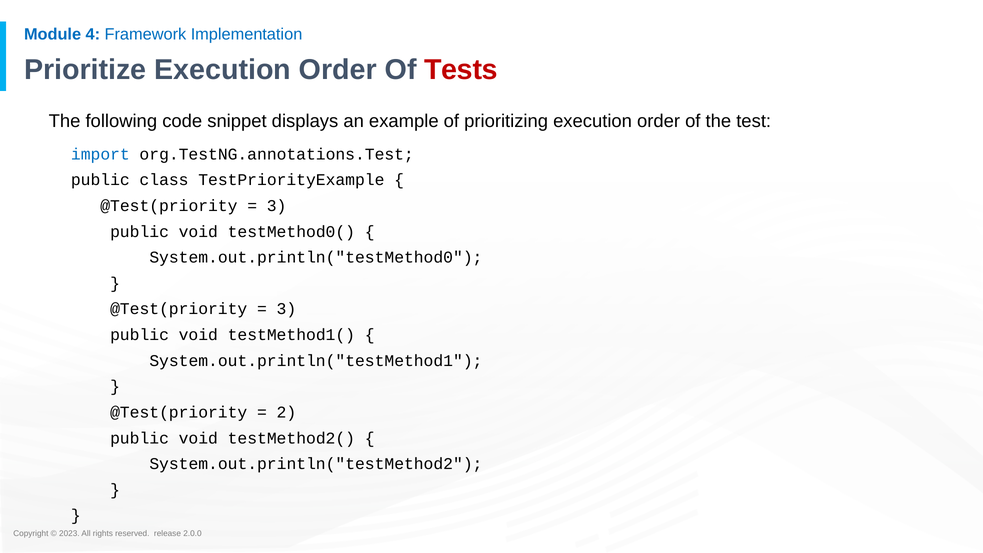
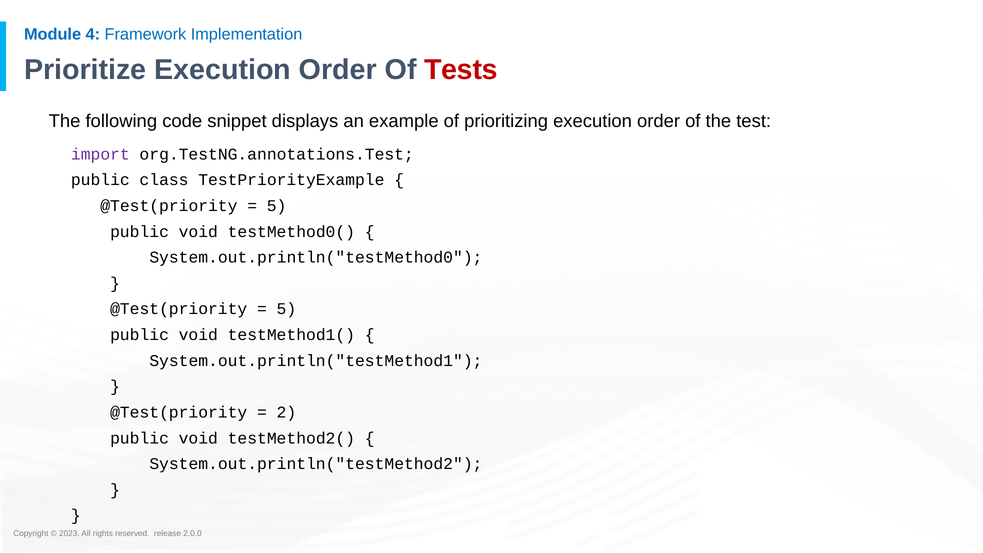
import colour: blue -> purple (100, 154)
3: 3 -> 5 (277, 206)
3: 3 -> 5 (286, 309)
